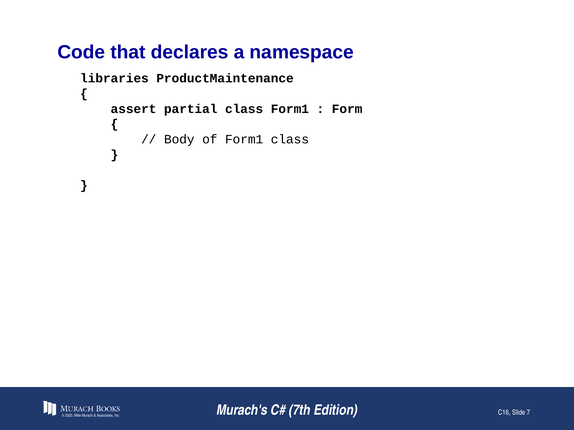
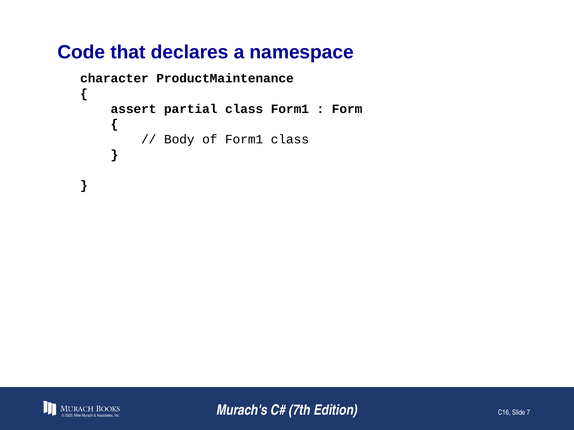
libraries: libraries -> character (114, 78)
